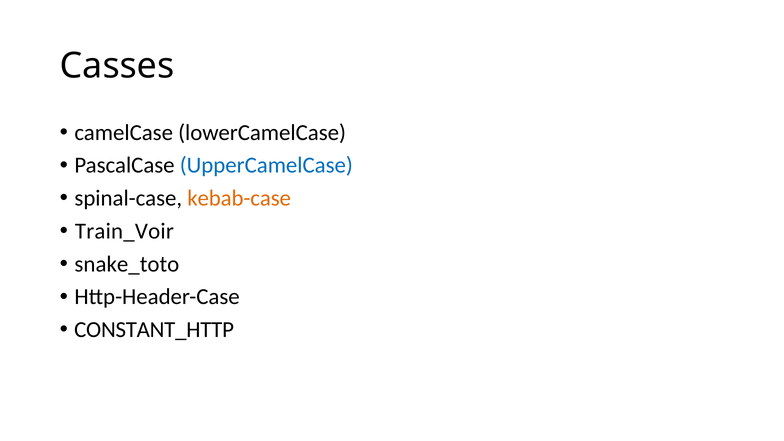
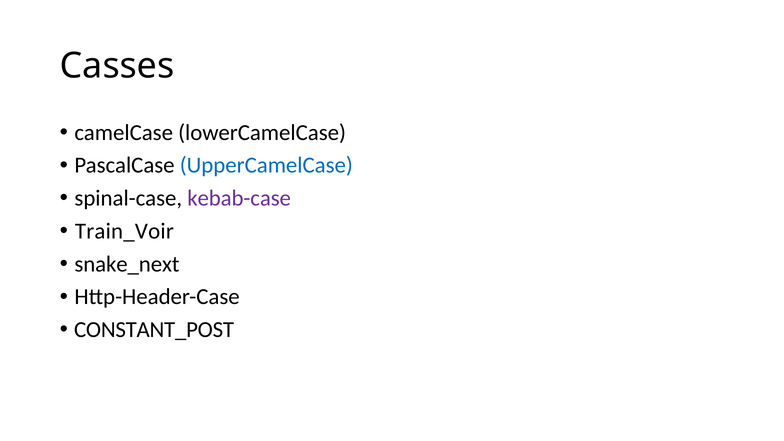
kebab-case colour: orange -> purple (239, 198)
snake_toto: snake_toto -> snake_next (127, 264)
CONSTANT_HTTP: CONSTANT_HTTP -> CONSTANT_POST (154, 330)
